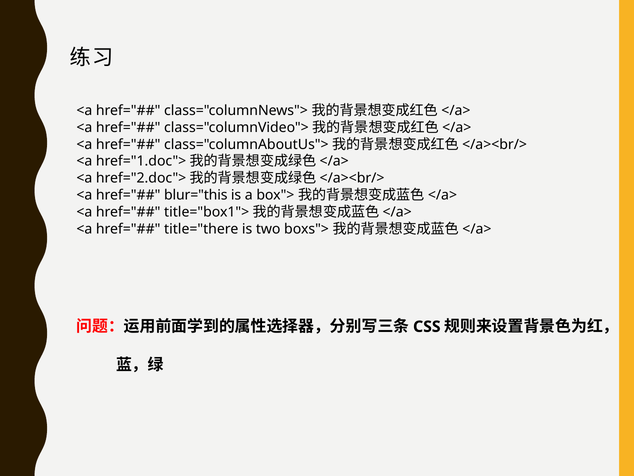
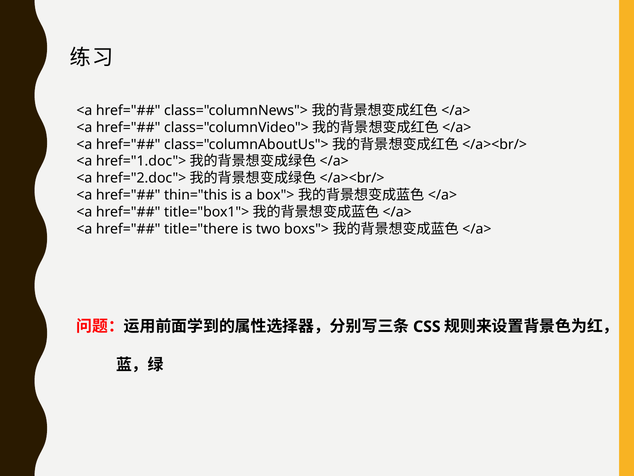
blur="this: blur="this -> thin="this (196, 195)
